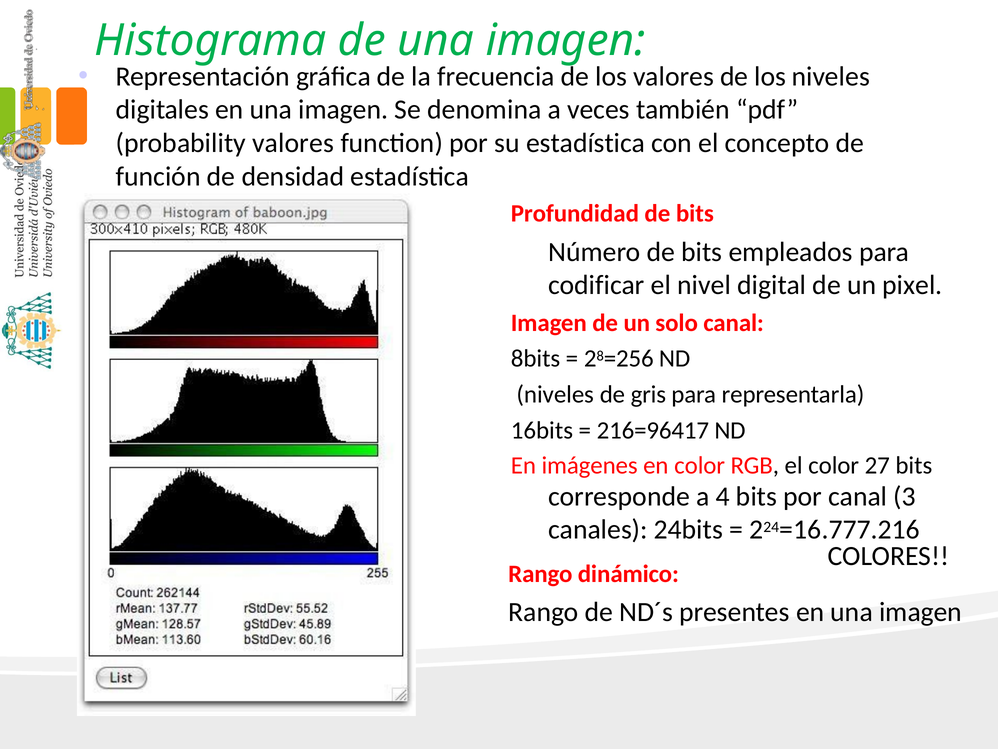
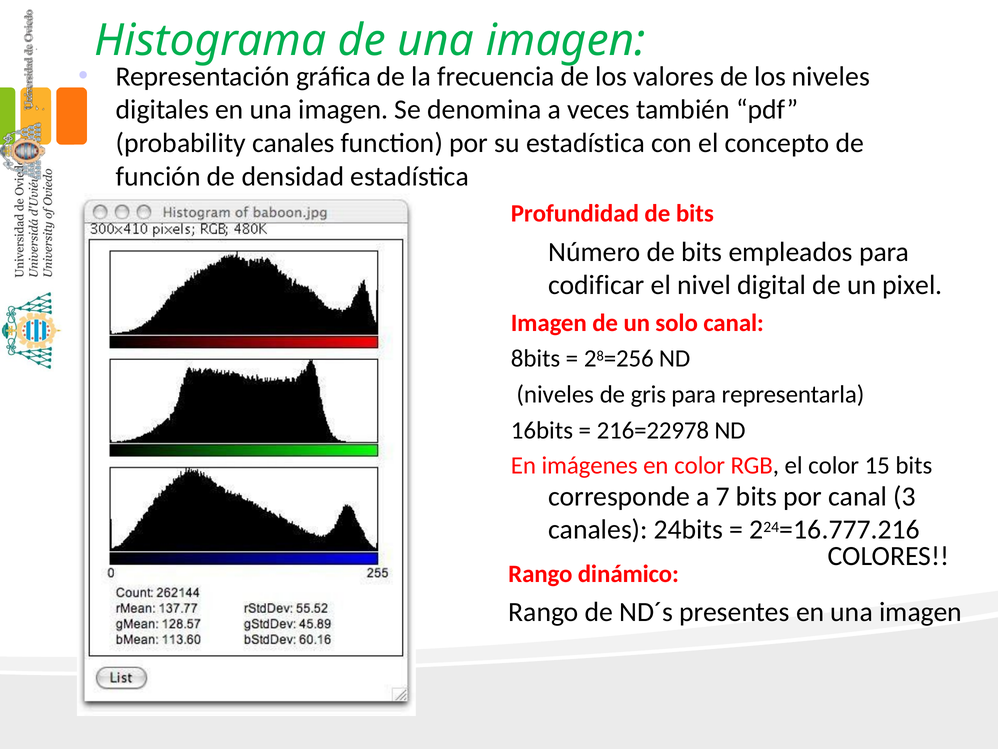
probability valores: valores -> canales (293, 143)
216=96417: 216=96417 -> 216=22978 (653, 430)
27: 27 -> 15 (877, 465)
4: 4 -> 7 (723, 496)
